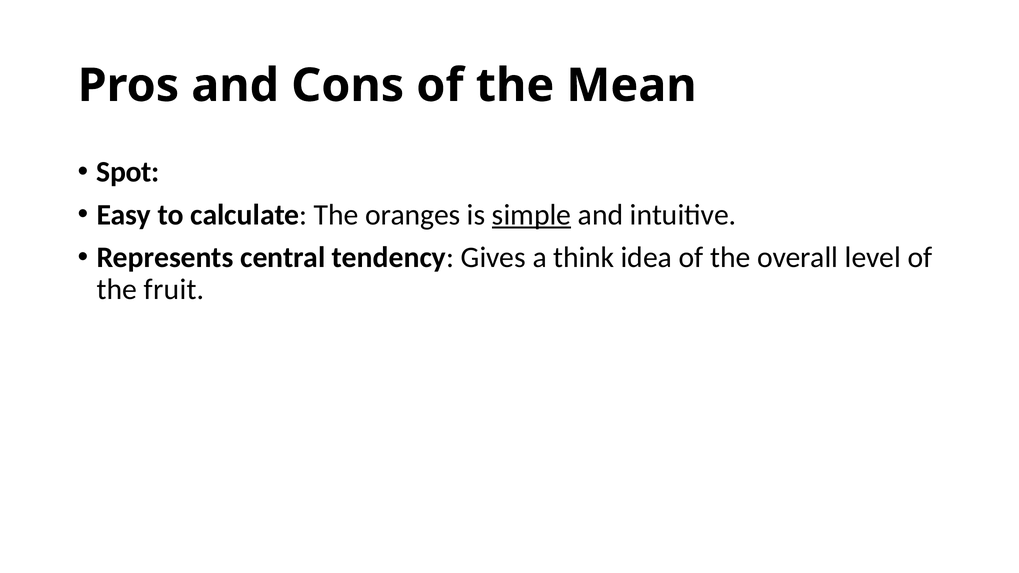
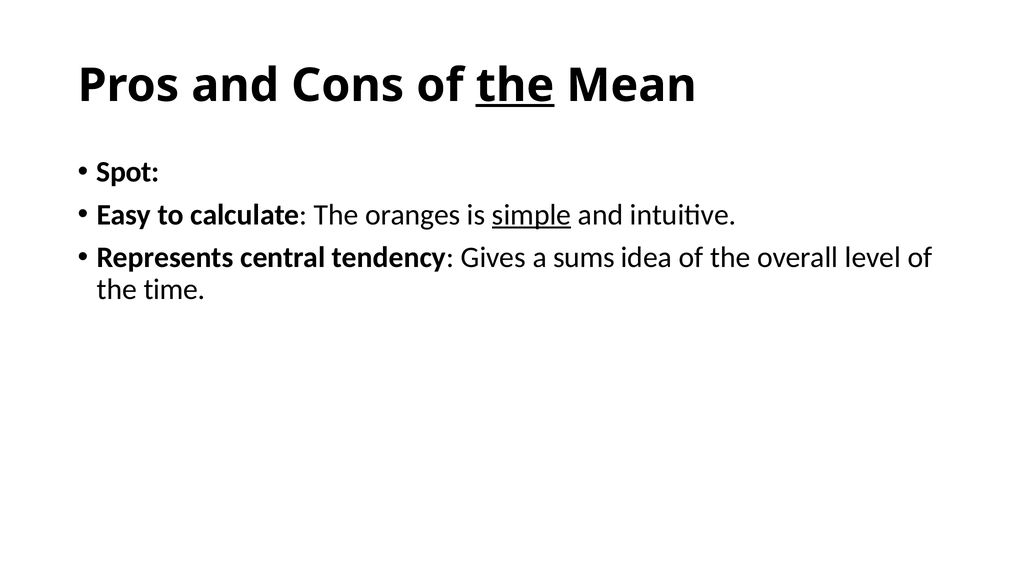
the underline: none -> present (515, 86)
think: think -> sums (584, 258)
fruit: fruit -> time (174, 290)
